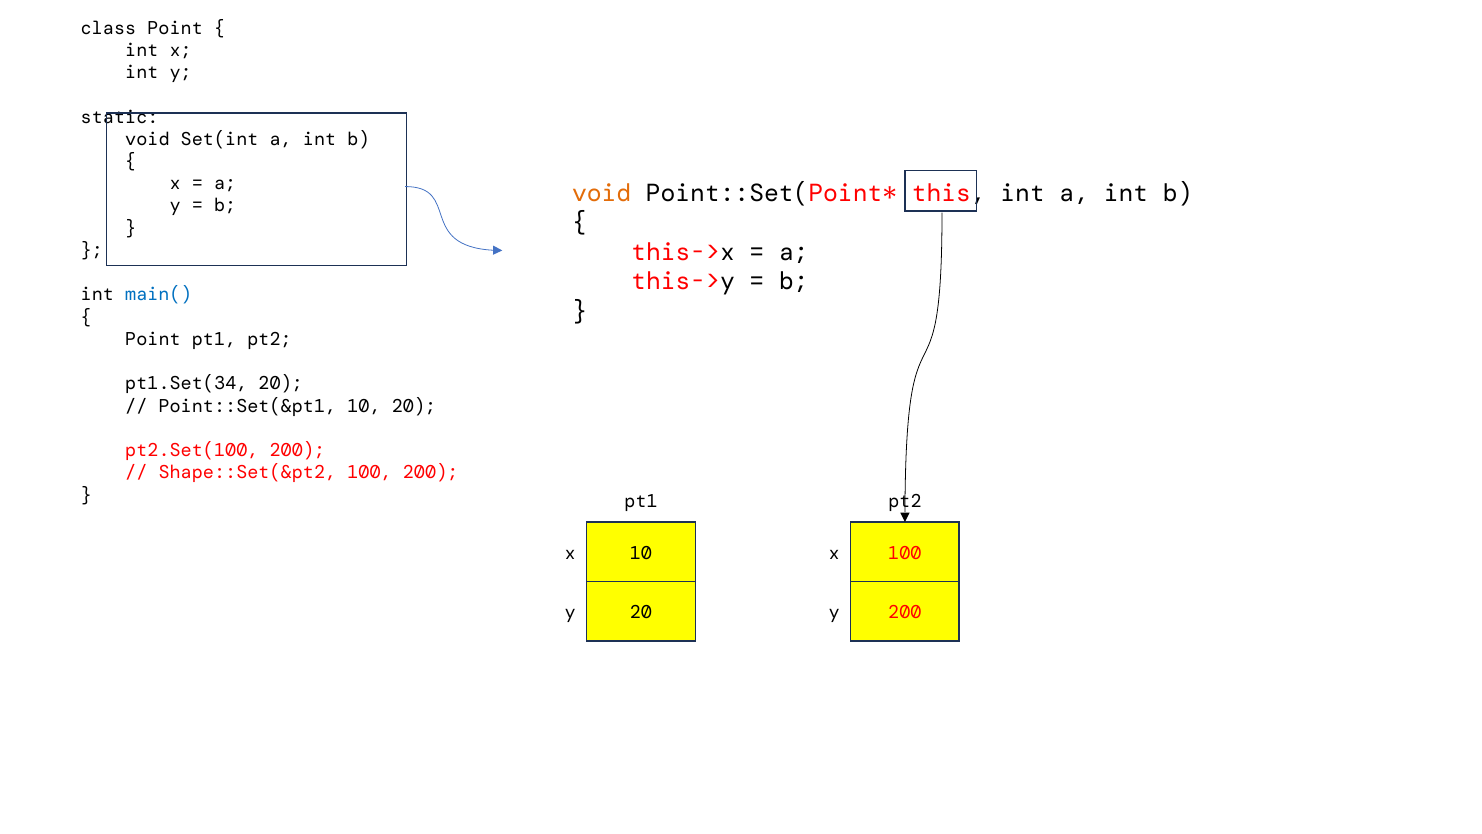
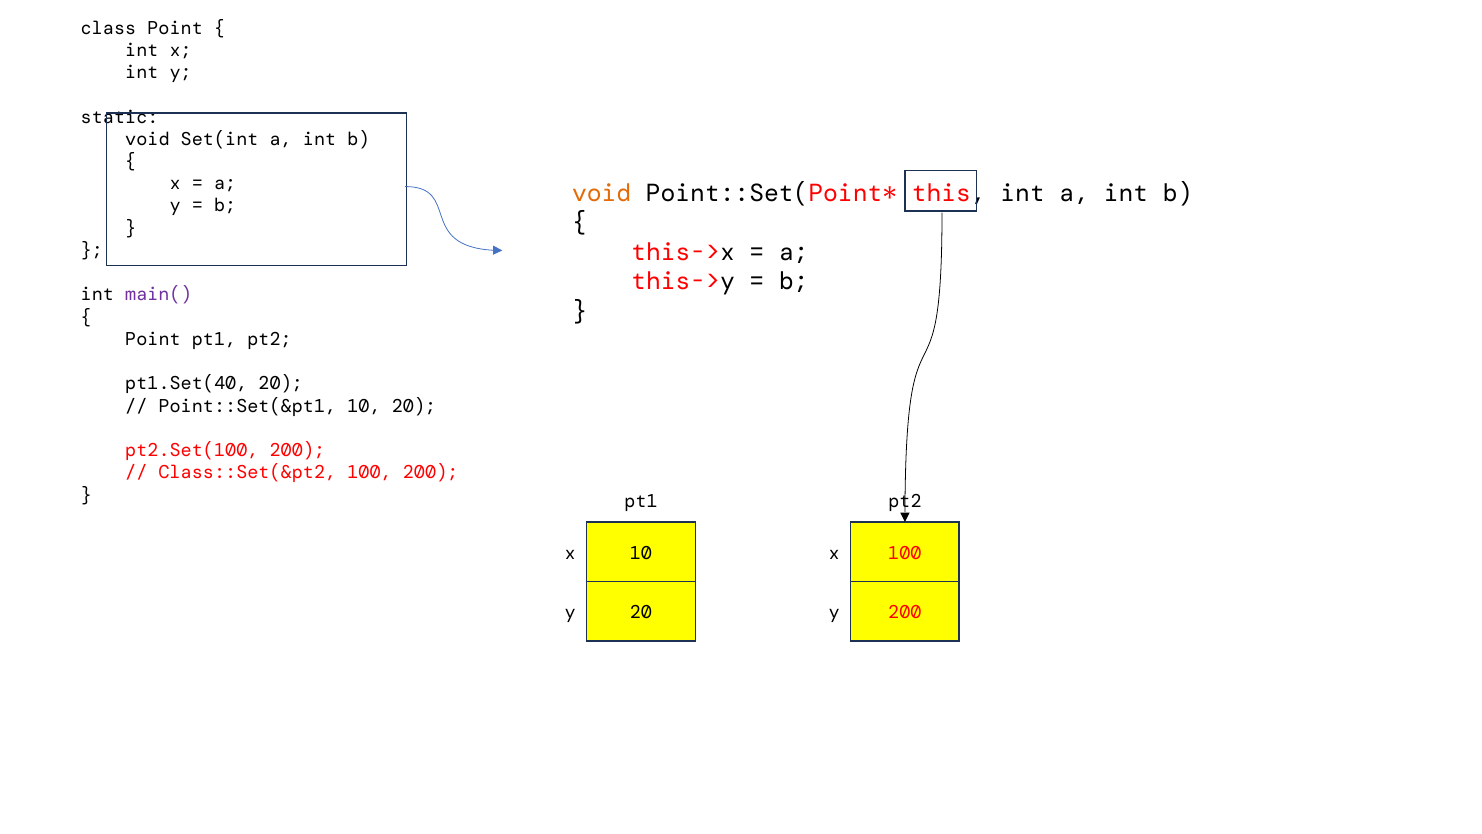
main( colour: blue -> purple (158, 295)
pt1.Set(34: pt1.Set(34 -> pt1.Set(40 (186, 384)
Shape::Set(&pt2: Shape::Set(&pt2 -> Class::Set(&pt2 (247, 473)
